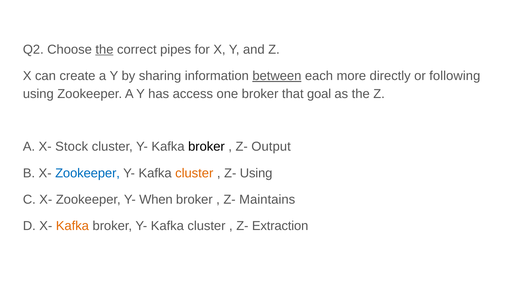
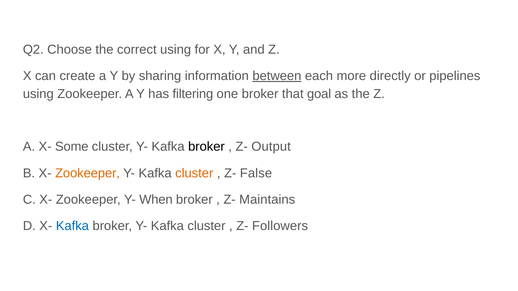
the underline: present -> none (104, 50)
correct pipes: pipes -> using (176, 50)
following: following -> pipelines (455, 76)
access: access -> filtering (193, 94)
Stock: Stock -> Some (72, 147)
Zookeeper colour: blue -> orange (88, 173)
Z- Using: Using -> False (256, 173)
Kafka colour: orange -> blue (72, 226)
Extraction: Extraction -> Followers (280, 226)
